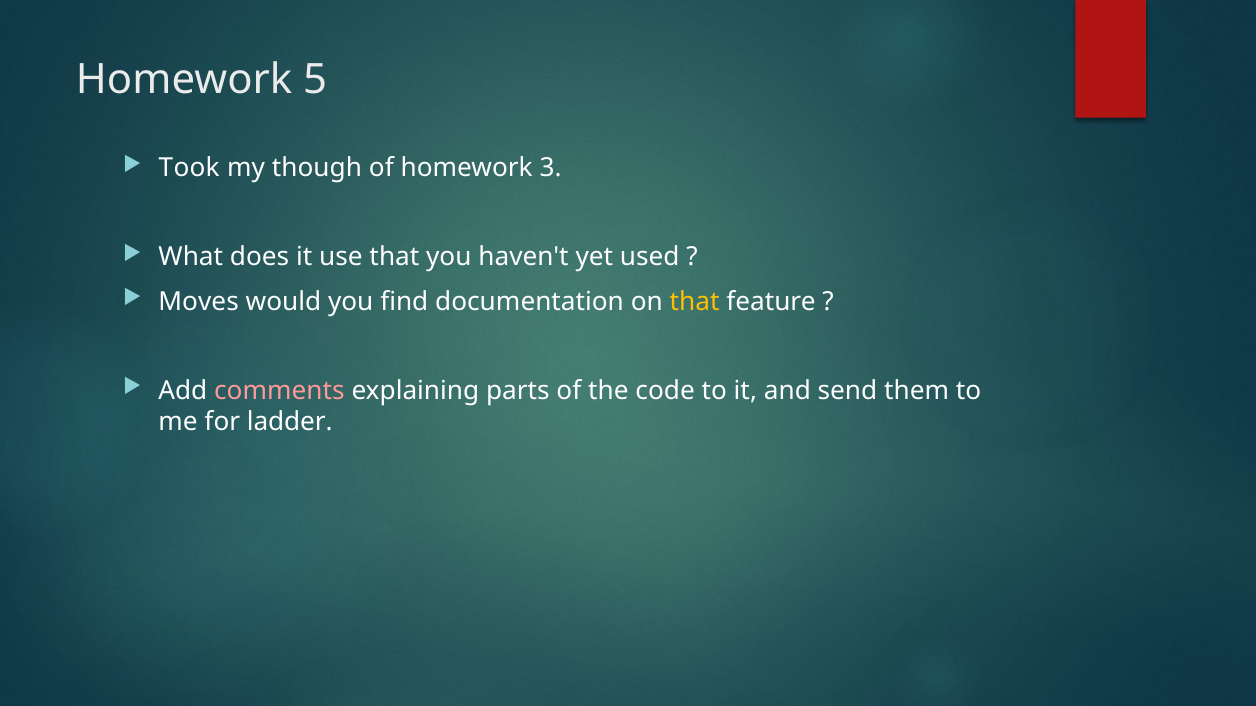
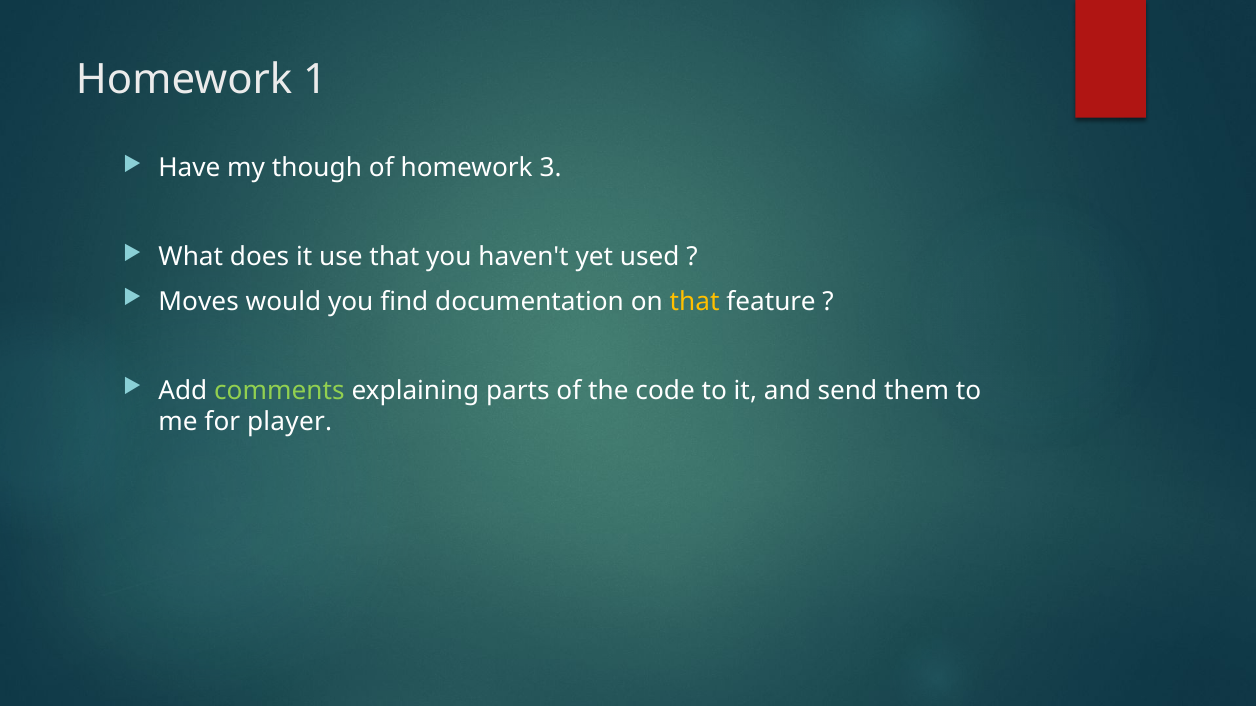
5: 5 -> 1 (315, 79)
Took: Took -> Have (189, 168)
comments colour: pink -> light green (279, 391)
ladder: ladder -> player (290, 423)
